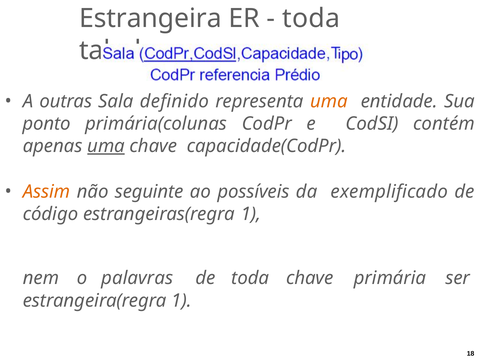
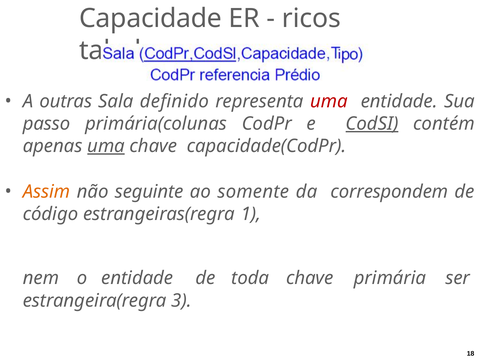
Estrangeira: Estrangeira -> Capacidade (151, 18)
toda: toda -> ricos (311, 18)
uma colour: orange -> red (329, 101)
ponto: ponto -> passo (47, 124)
CodSI underline: none -> present (372, 124)
possíveis: possíveis -> somente (253, 192)
exemplificado: exemplificado -> correspondem (389, 192)
o palavras: palavras -> entidade (137, 278)
estrangeira(regra 1: 1 -> 3 (181, 301)
